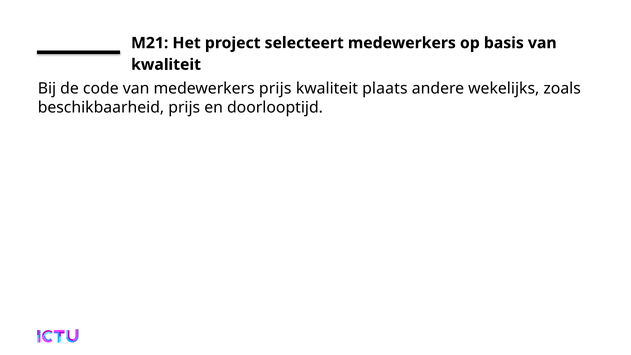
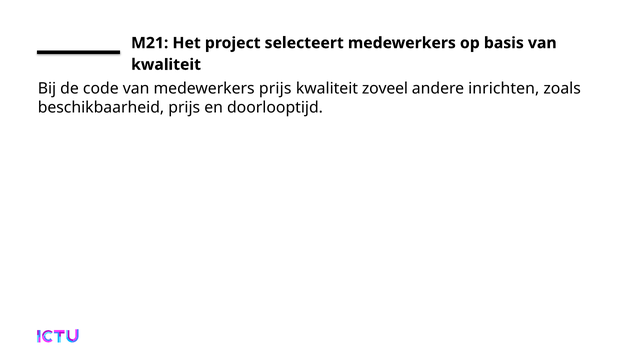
plaats: plaats -> zoveel (385, 89)
wekelijks: wekelijks -> inrichten (504, 89)
